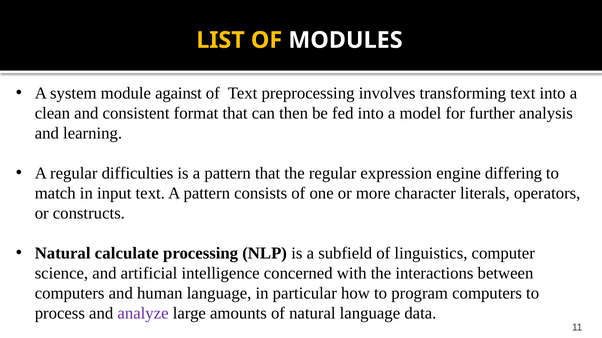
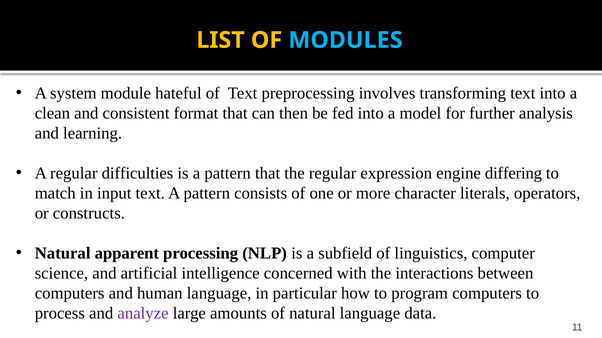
MODULES colour: white -> light blue (345, 40)
against: against -> hateful (178, 93)
calculate: calculate -> apparent (127, 254)
